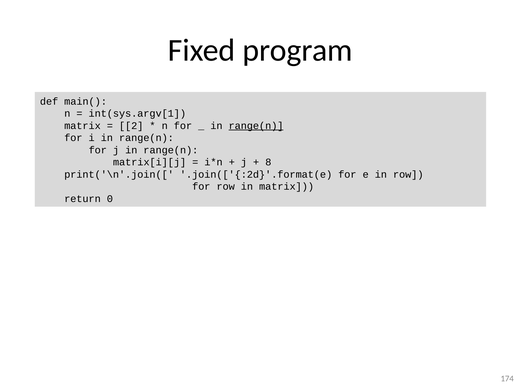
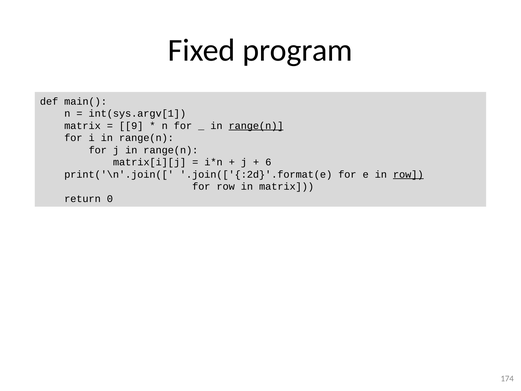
2: 2 -> 9 (131, 126)
8: 8 -> 6 (268, 162)
row underline: none -> present (408, 174)
